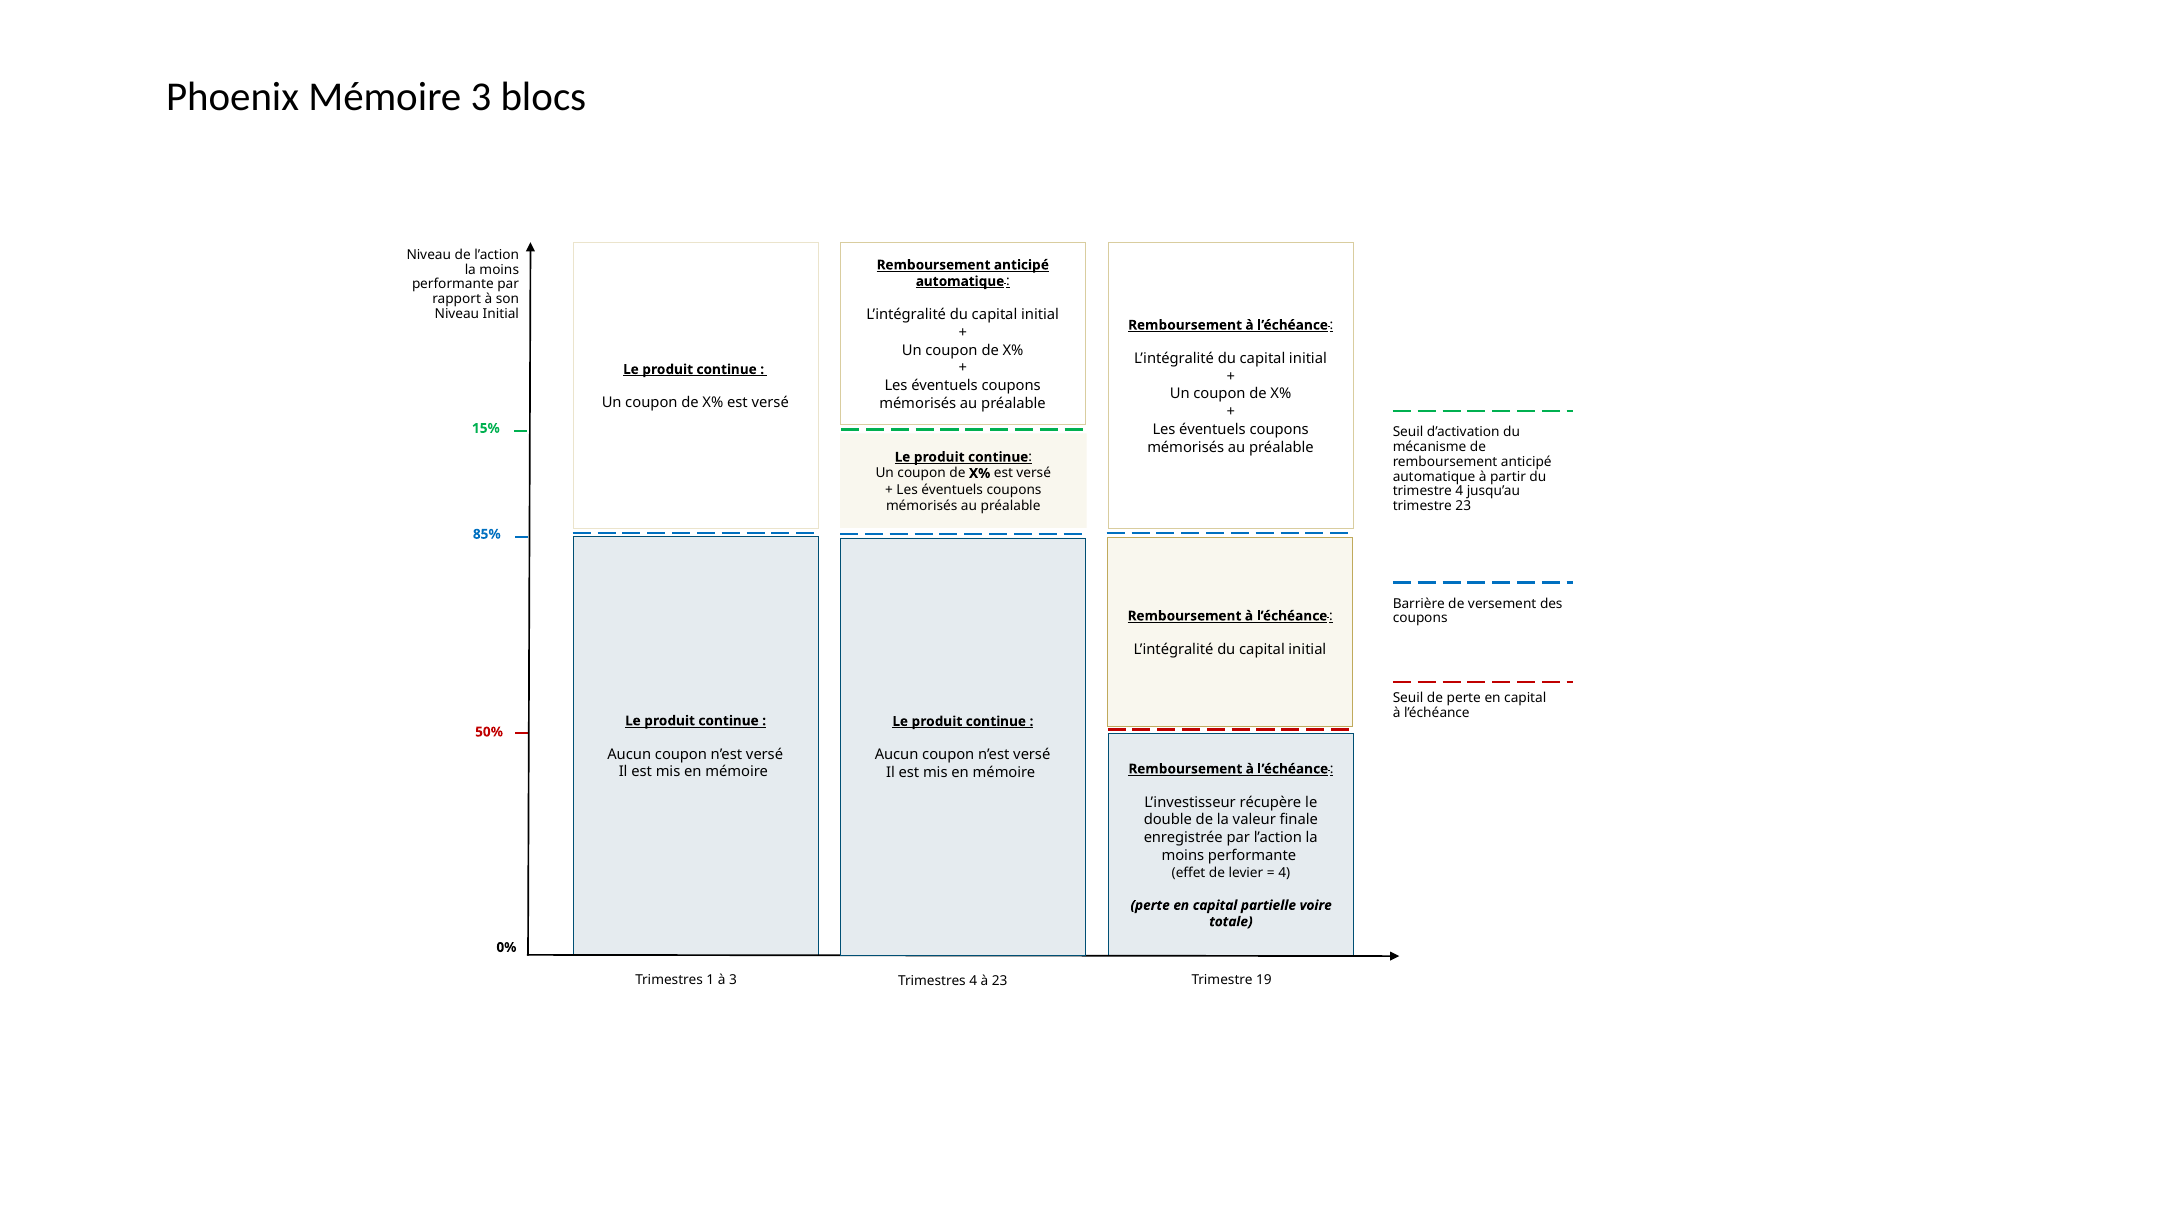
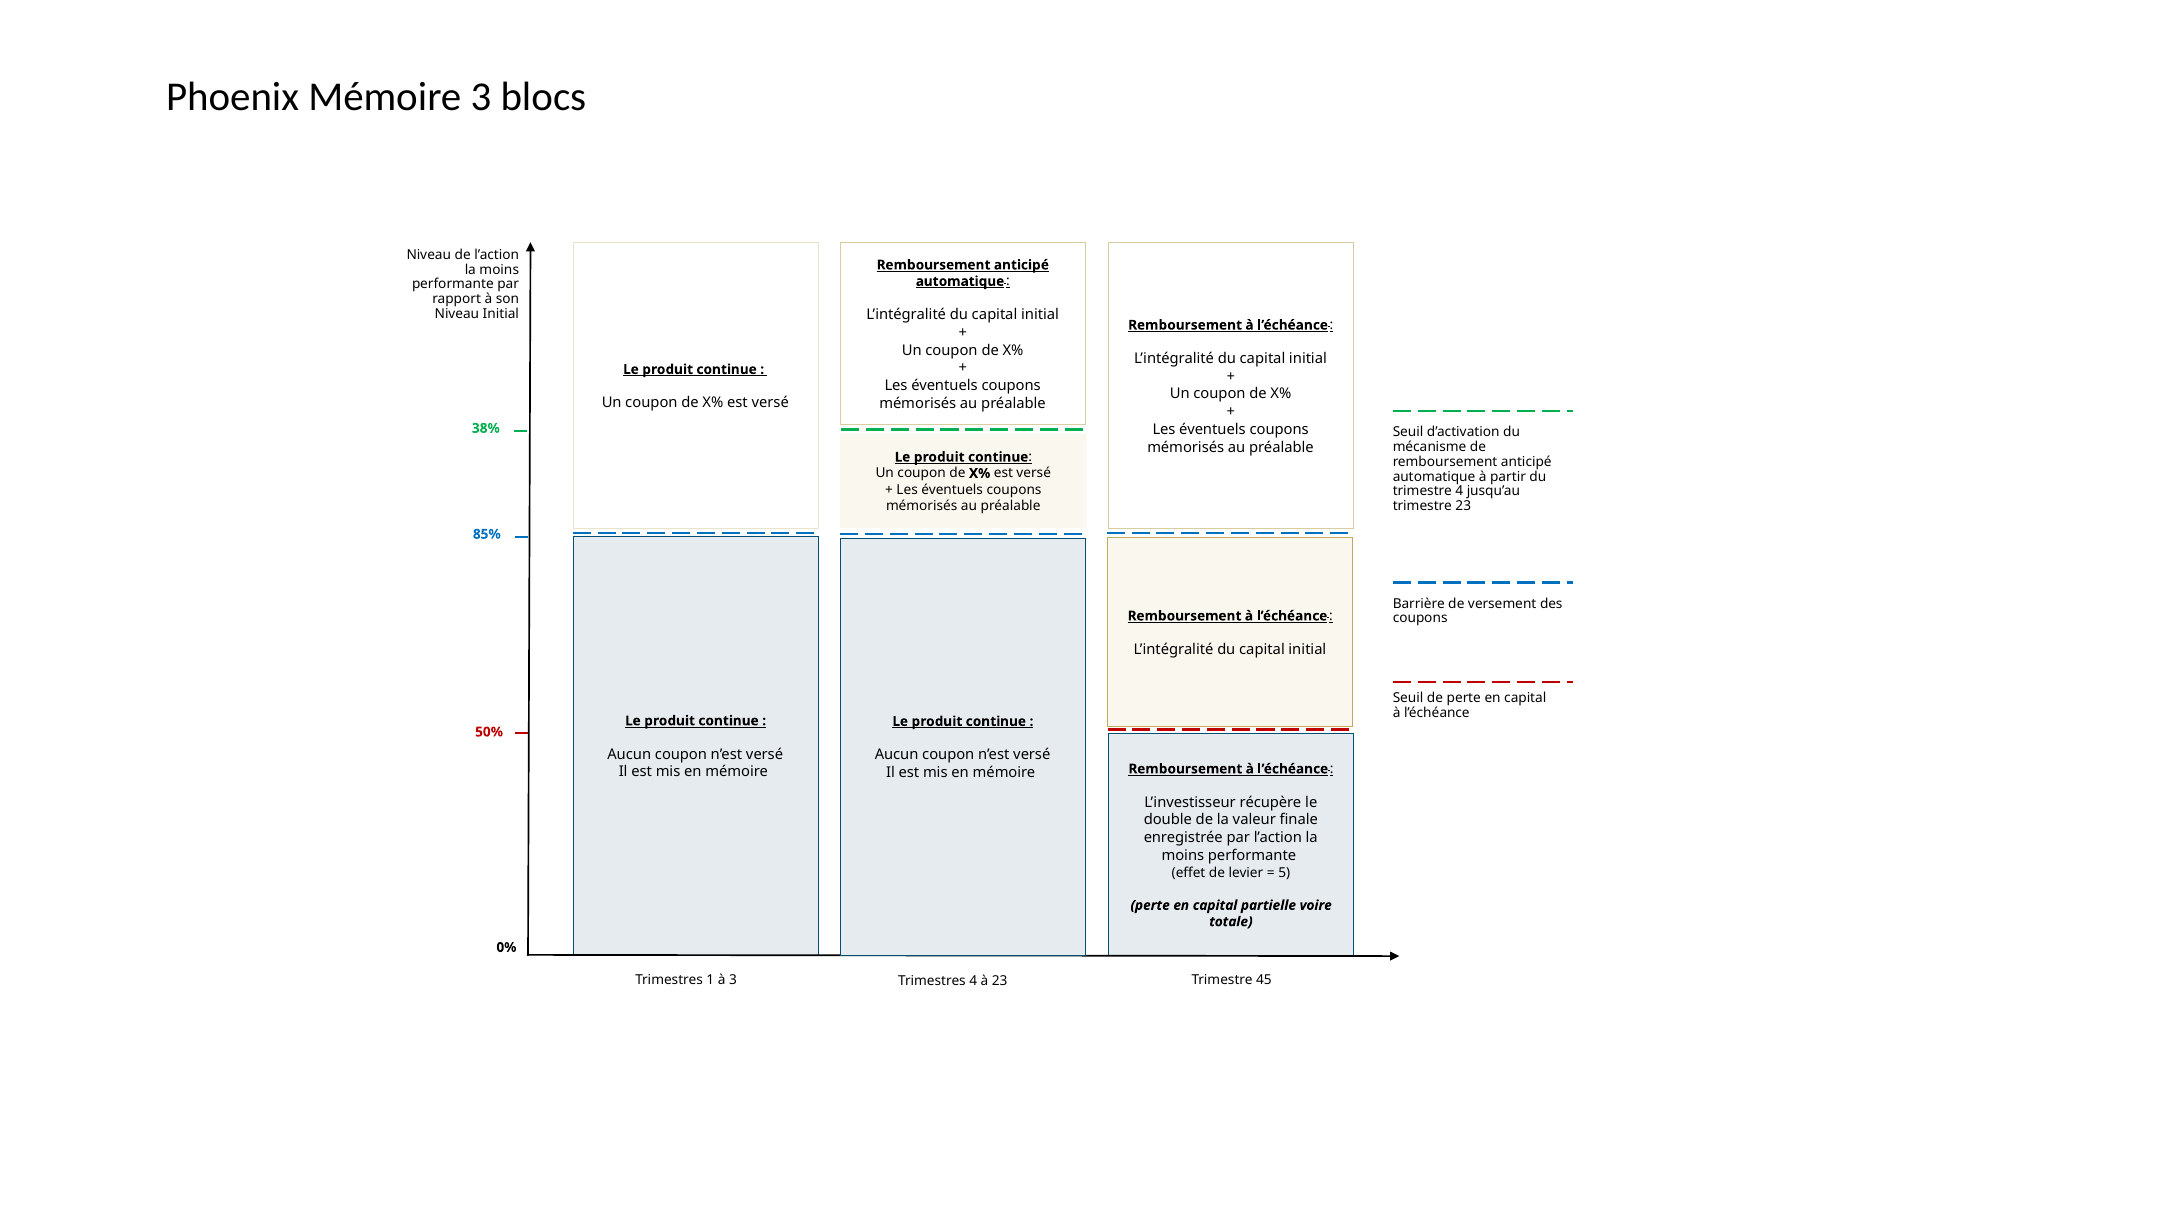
15%: 15% -> 38% (486, 428)
4: 4 -> 5 (1284, 873)
19: 19 -> 45 (1264, 980)
